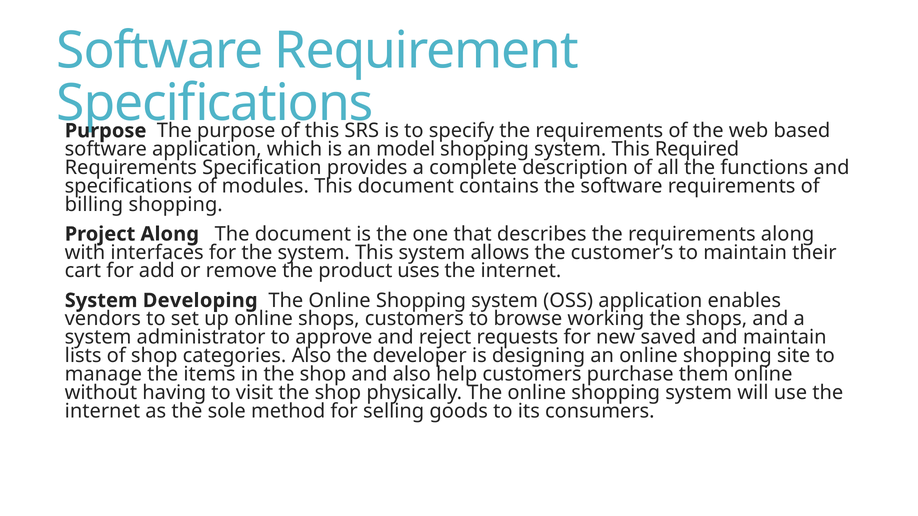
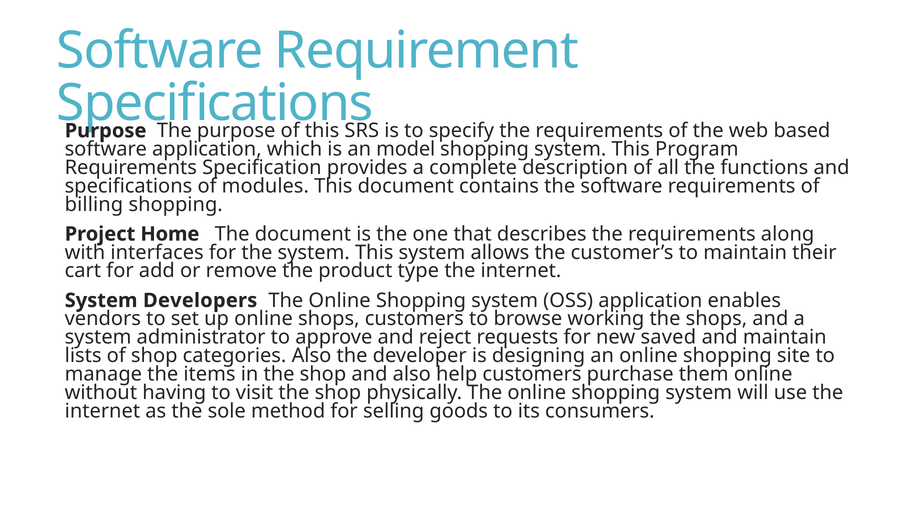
Required: Required -> Program (697, 149)
Project Along: Along -> Home (170, 234)
uses: uses -> type (418, 271)
Developing: Developing -> Developers (200, 301)
